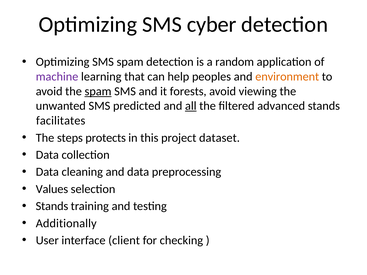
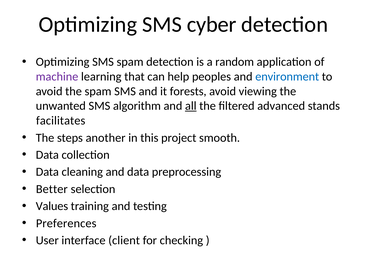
environment colour: orange -> blue (287, 77)
spam underline: present -> none (98, 91)
predicted: predicted -> algorithm (137, 106)
protects: protects -> another (106, 138)
dataset: dataset -> smooth (220, 138)
Values: Values -> Better (52, 189)
Stands: Stands -> Values (52, 206)
Additionally: Additionally -> Preferences (66, 223)
